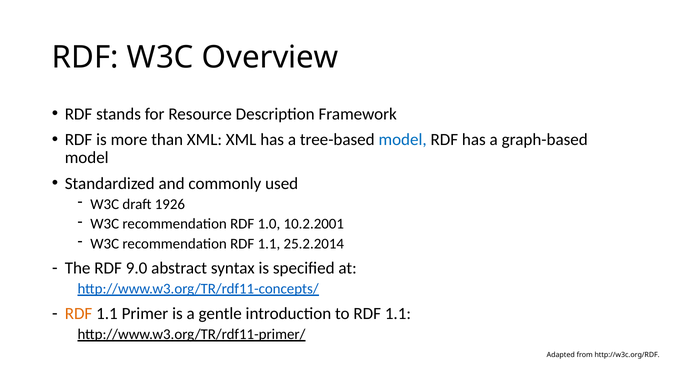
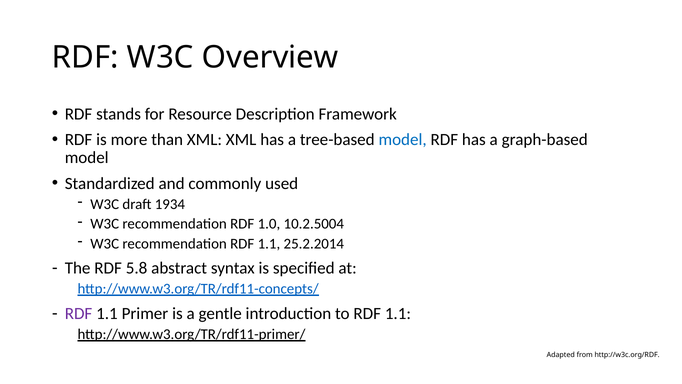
1926: 1926 -> 1934 (170, 204)
10.2.2001: 10.2.2001 -> 10.2.5004 (314, 224)
9.0: 9.0 -> 5.8 (137, 268)
RDF colour: orange -> purple (79, 313)
